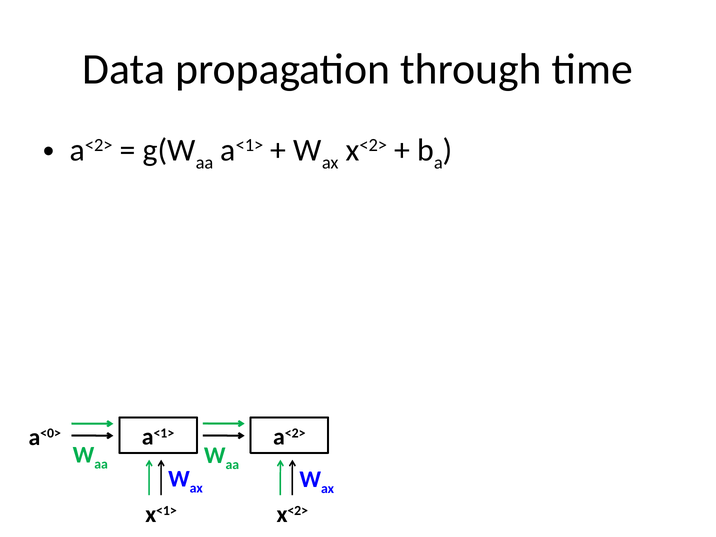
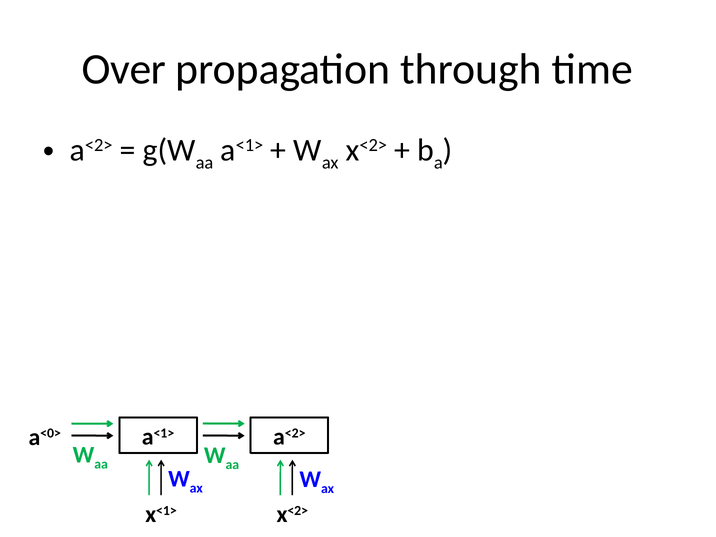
Data: Data -> Over (124, 69)
